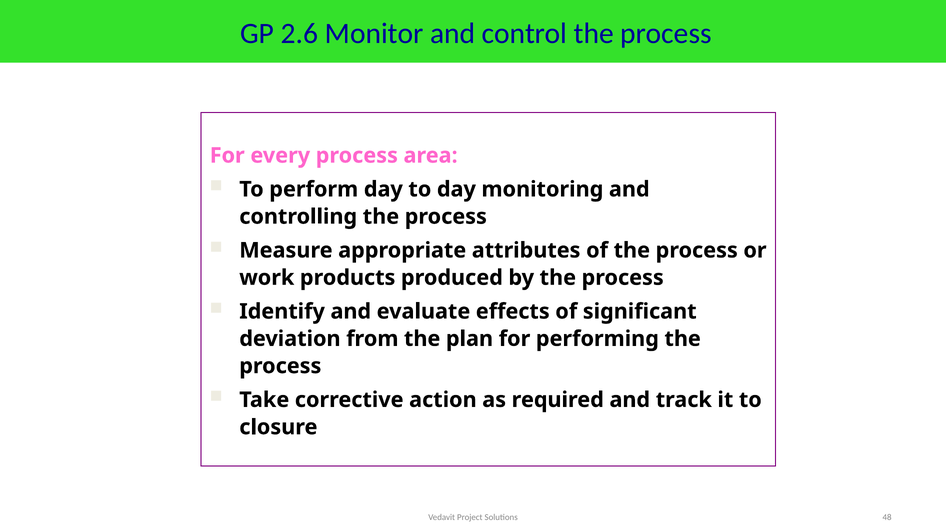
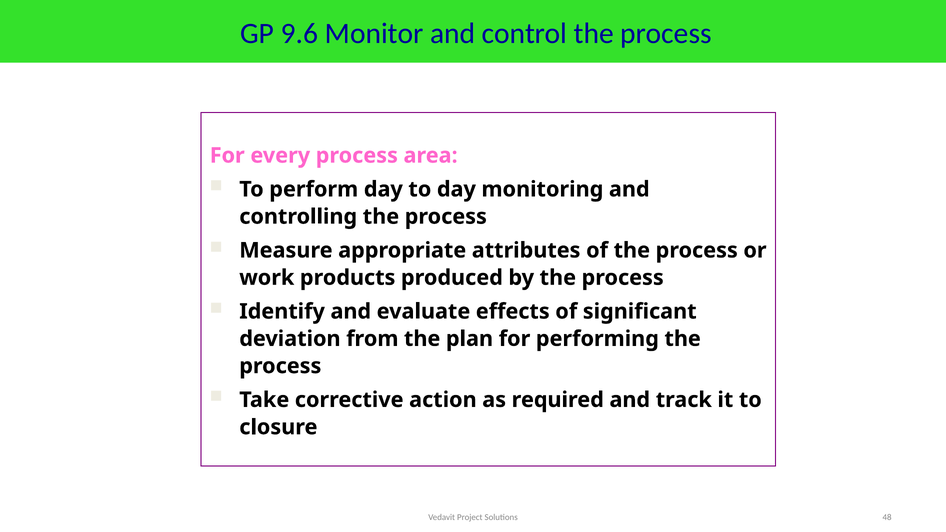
2.6: 2.6 -> 9.6 (300, 33)
